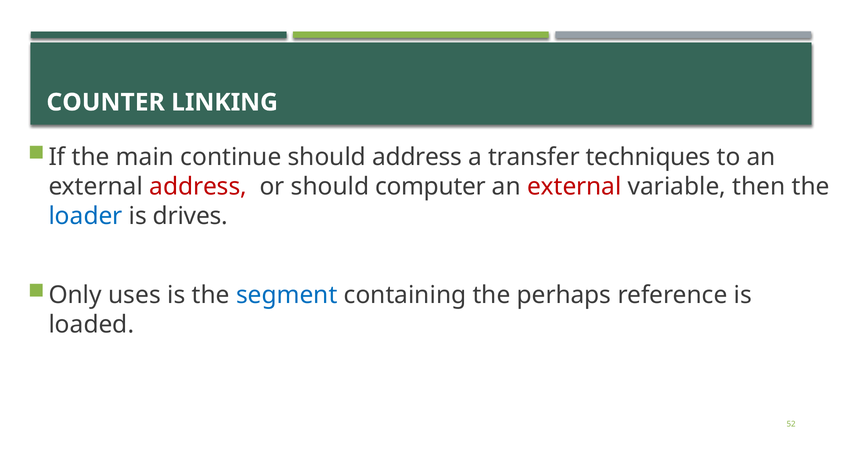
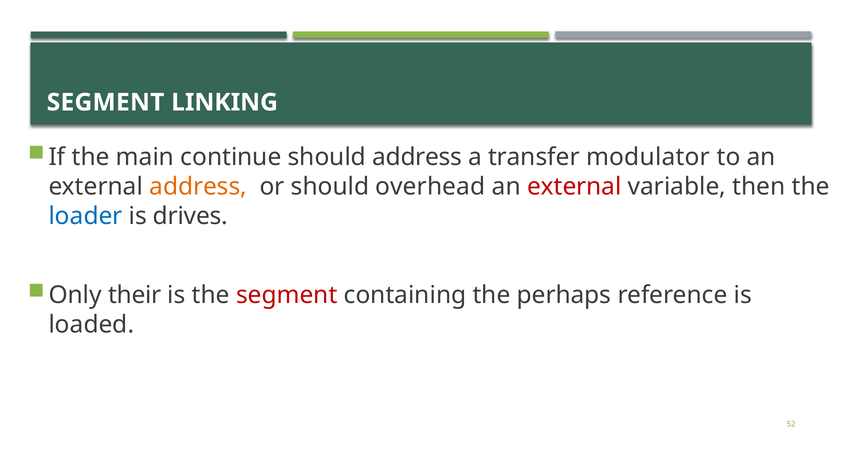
COUNTER: COUNTER -> SEGMENT (106, 102)
techniques: techniques -> modulator (648, 157)
address colour: red -> orange (198, 186)
computer: computer -> overhead (430, 186)
uses: uses -> their (135, 295)
segment colour: blue -> red (287, 295)
